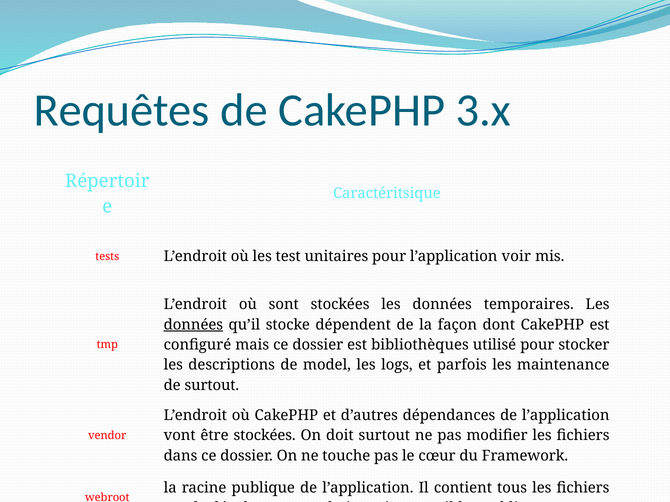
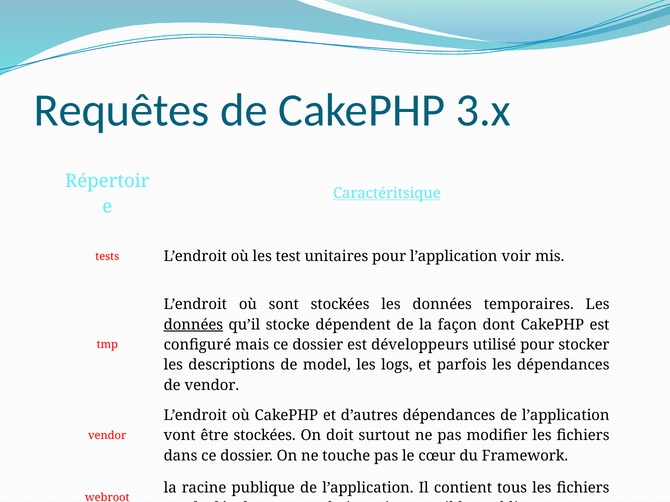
Caractéritsique underline: none -> present (387, 194)
bibliothèques: bibliothèques -> développeurs (420, 345)
les maintenance: maintenance -> dépendances (563, 365)
de surtout: surtout -> vendor (212, 386)
